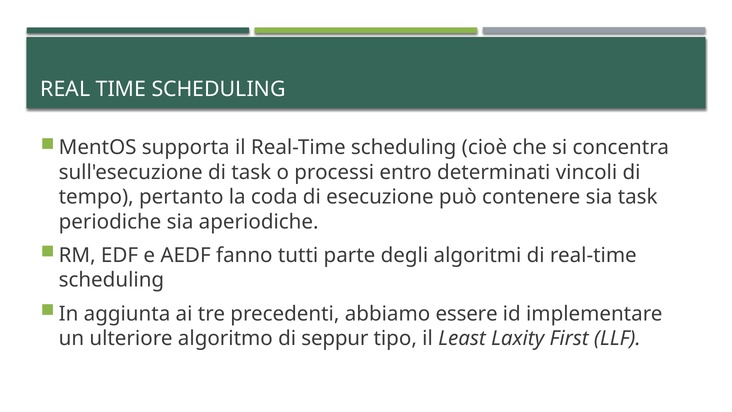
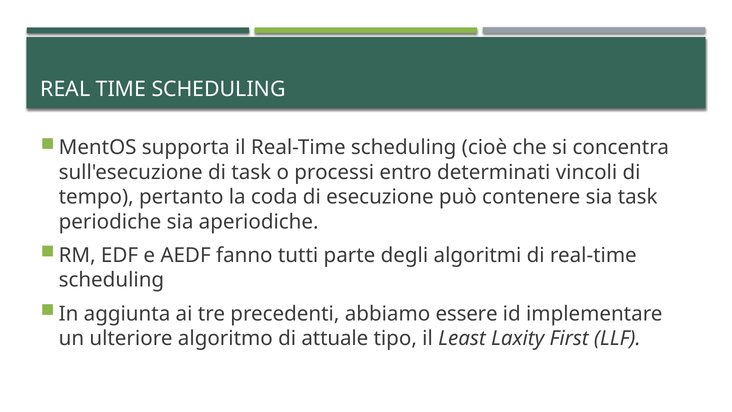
seppur: seppur -> attuale (335, 338)
